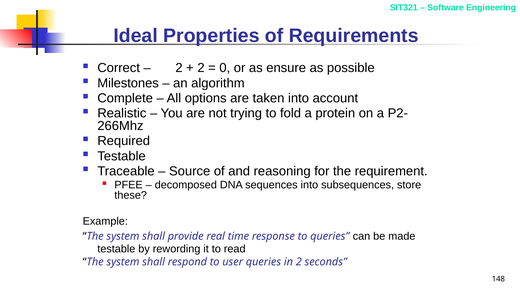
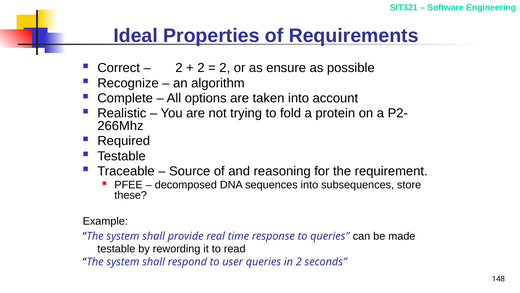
0: 0 -> 2 (225, 68)
Milestones: Milestones -> Recognize (128, 83)
